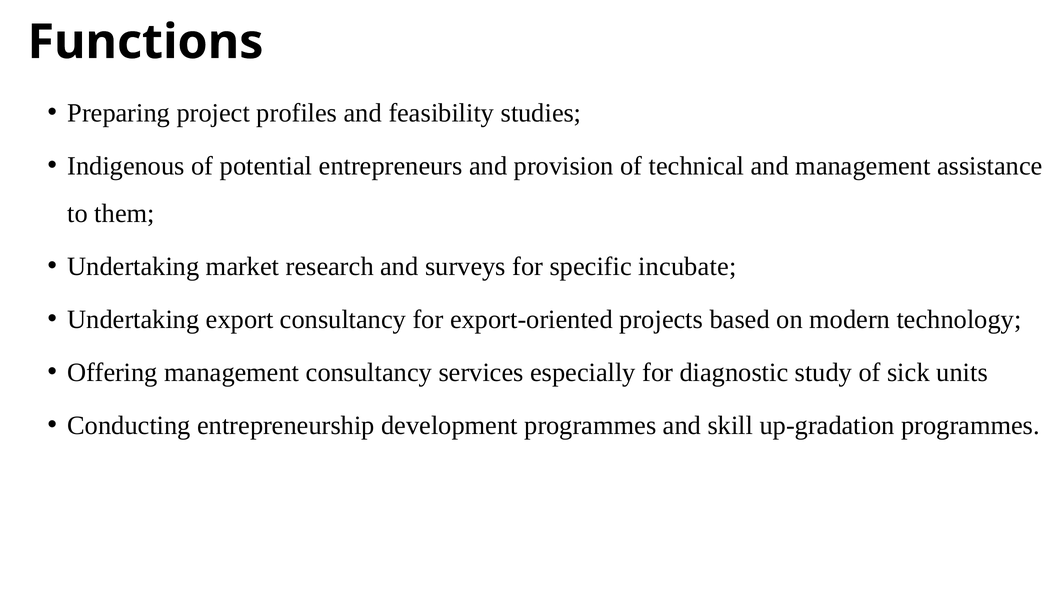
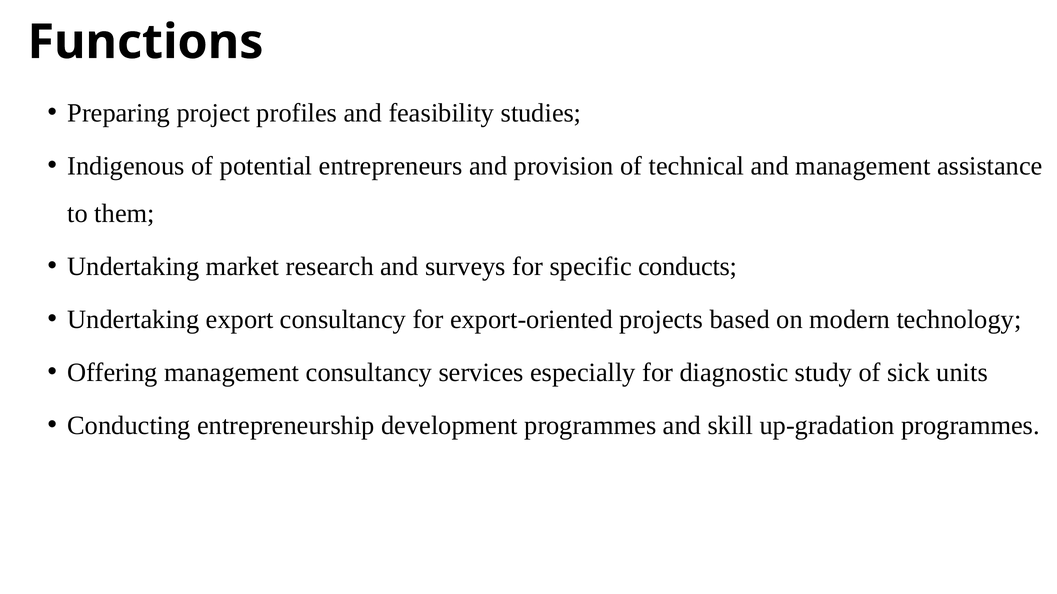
incubate: incubate -> conducts (688, 267)
